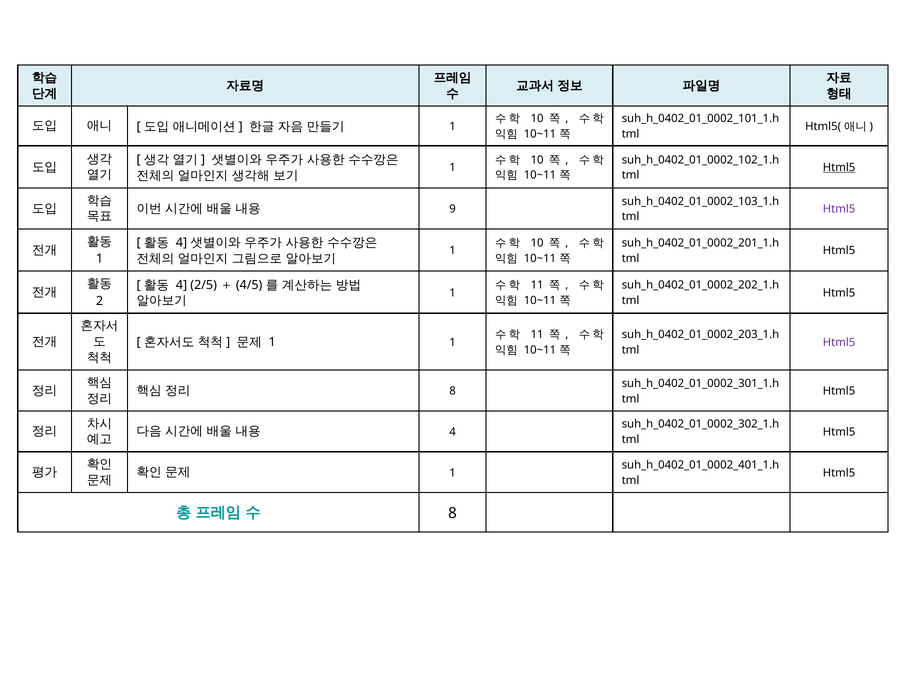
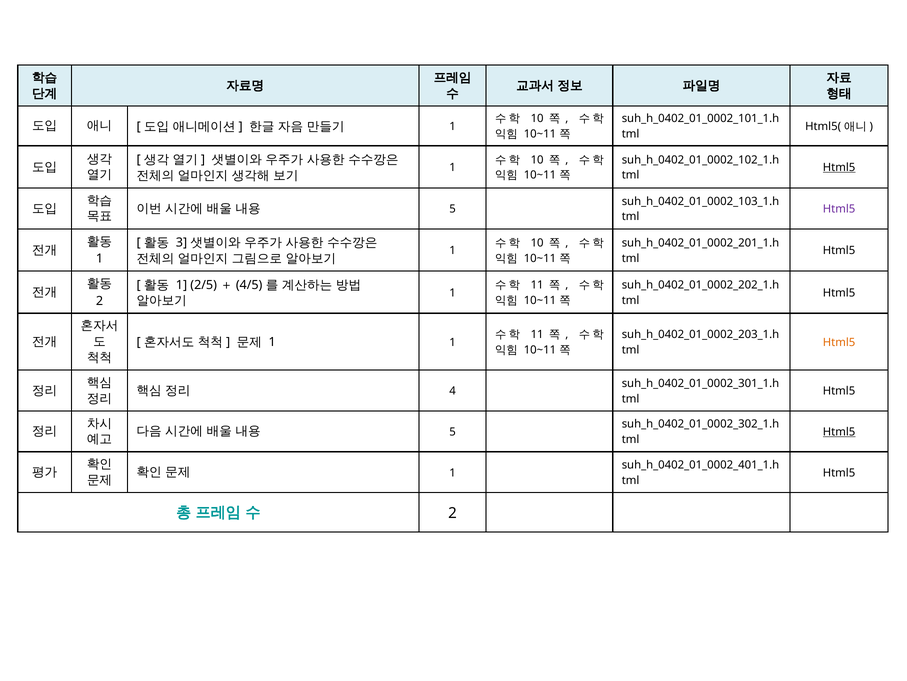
9: 9 -> 5 (453, 209)
4: 4 -> 3 (182, 242)
4: 4 -> 1 (182, 285)
Html5 colour: purple -> orange (839, 342)
8: 8 -> 4 (453, 391)
4: 4 -> 5 (453, 431)
Html5 underline: none -> present (839, 431)
8: 8 -> 2 (452, 513)
